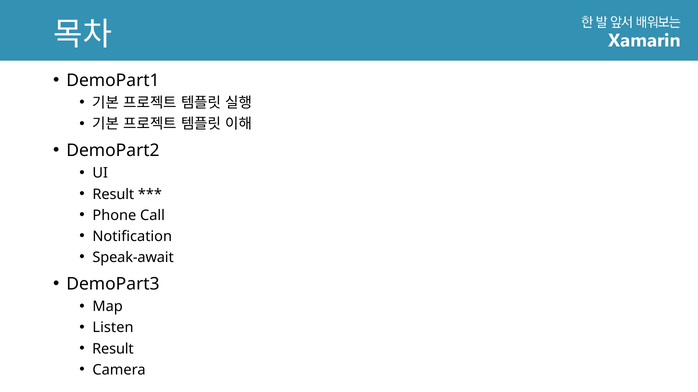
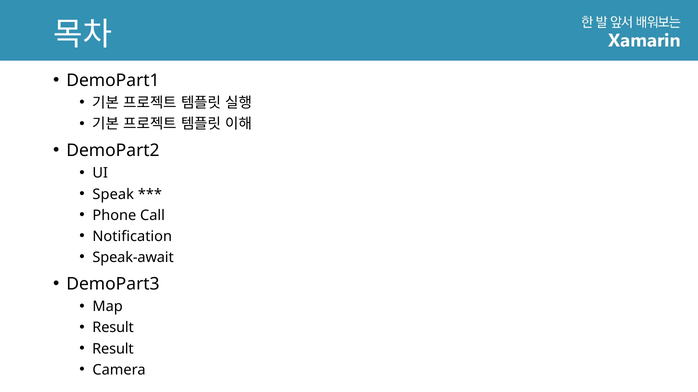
Result: Result -> Speak (113, 195)
Listen: Listen -> Result (113, 328)
